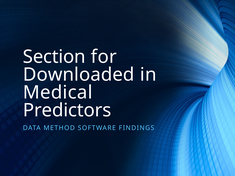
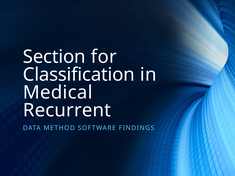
Downloaded: Downloaded -> Classification (79, 75)
Predictors: Predictors -> Recurrent (67, 111)
